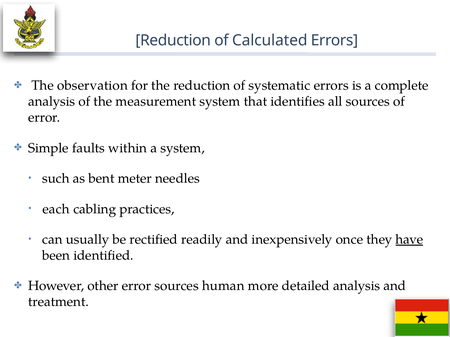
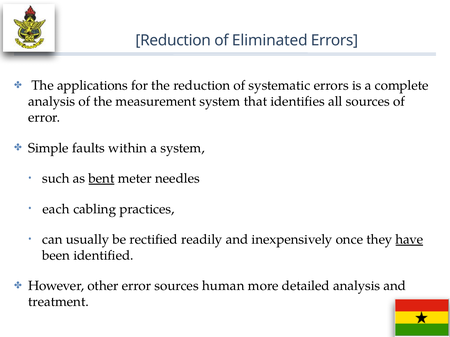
Calculated: Calculated -> Eliminated (270, 40)
observation: observation -> applications (93, 86)
bent underline: none -> present (101, 179)
